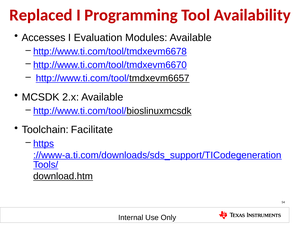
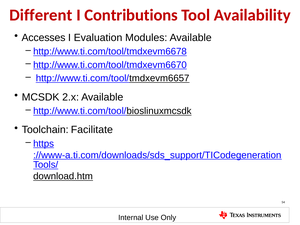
Replaced: Replaced -> Different (41, 15)
Programming: Programming -> Contributions (131, 15)
